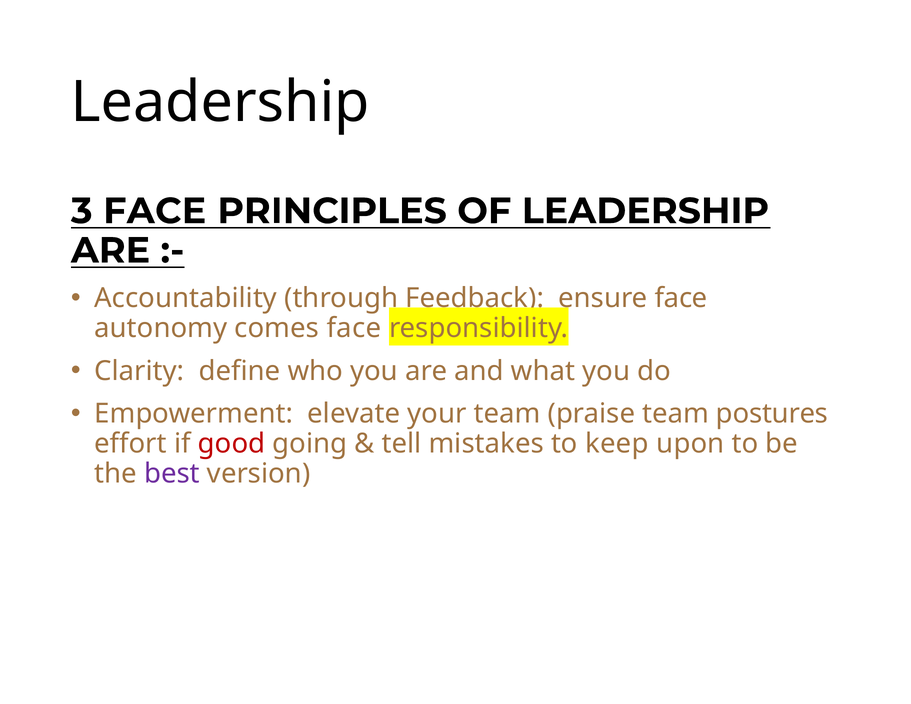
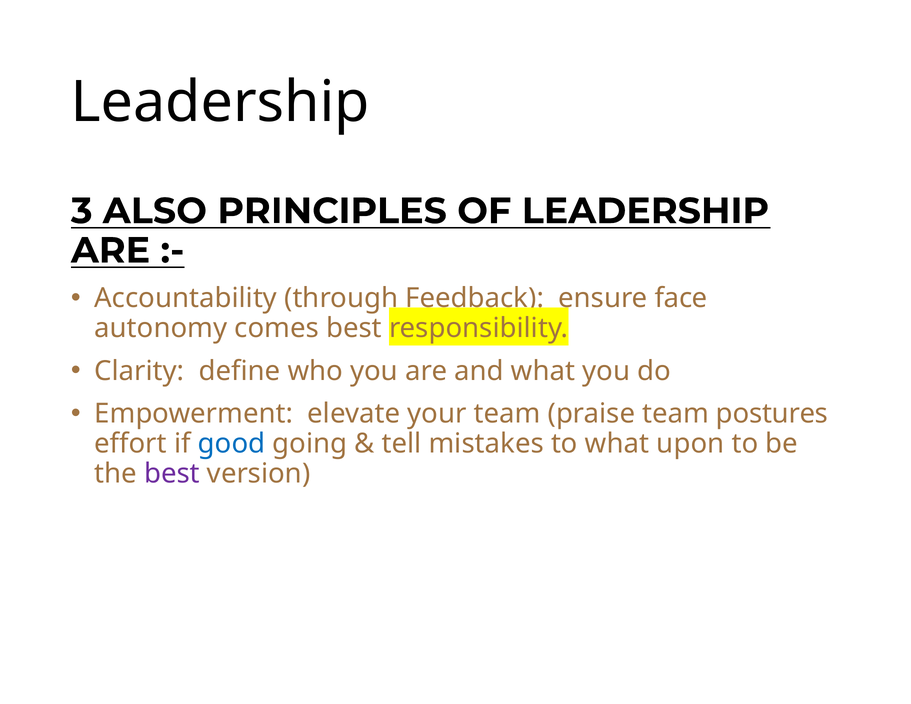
3 FACE: FACE -> ALSO (155, 211)
comes face: face -> best (354, 328)
good colour: red -> blue (232, 444)
to keep: keep -> what (617, 444)
